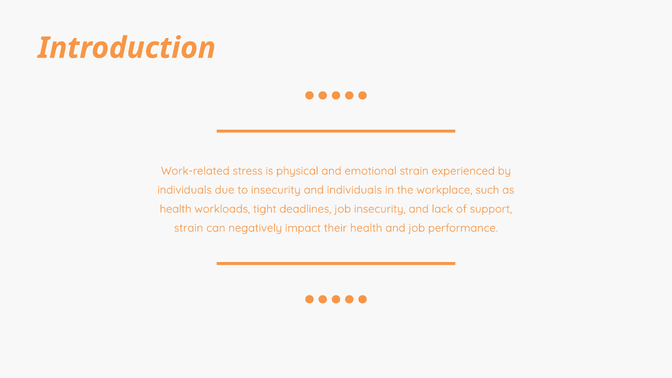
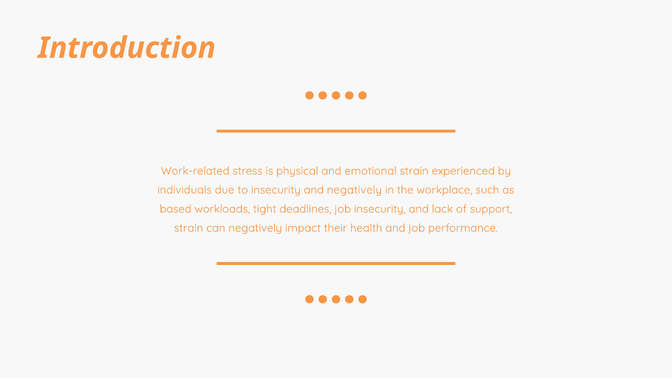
and individuals: individuals -> negatively (354, 190)
health: health -> based (176, 209)
